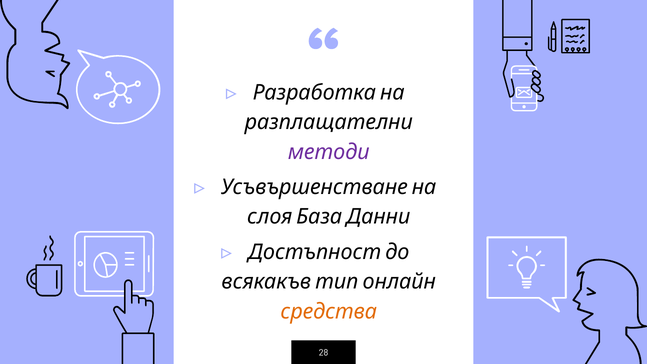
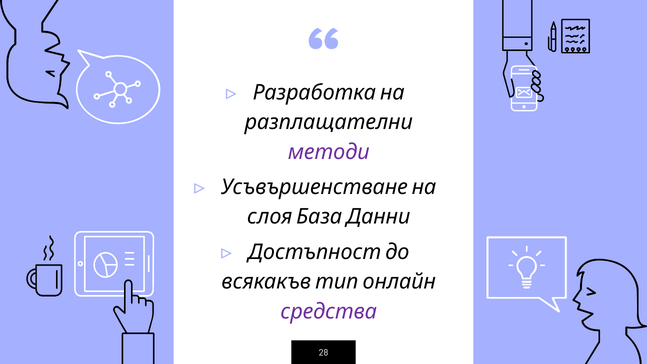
средства colour: orange -> purple (329, 311)
